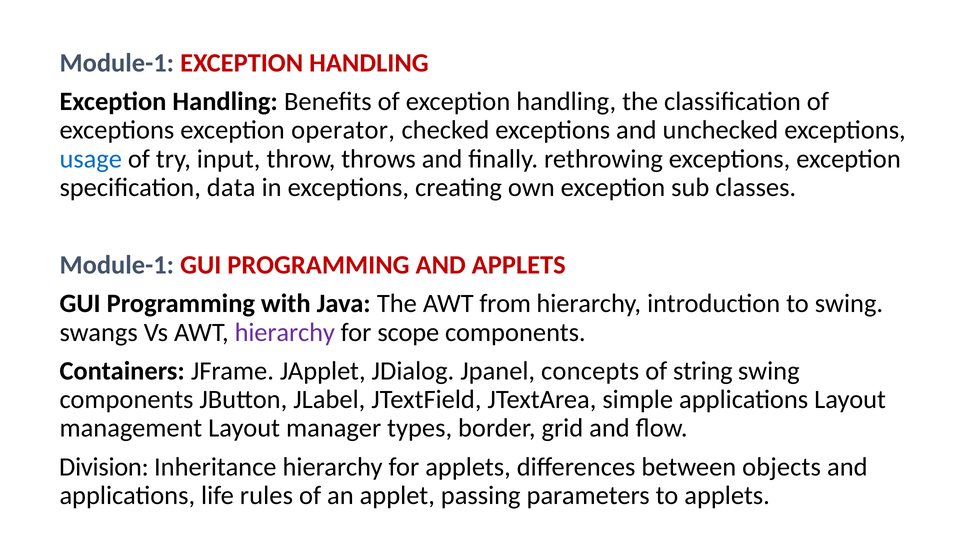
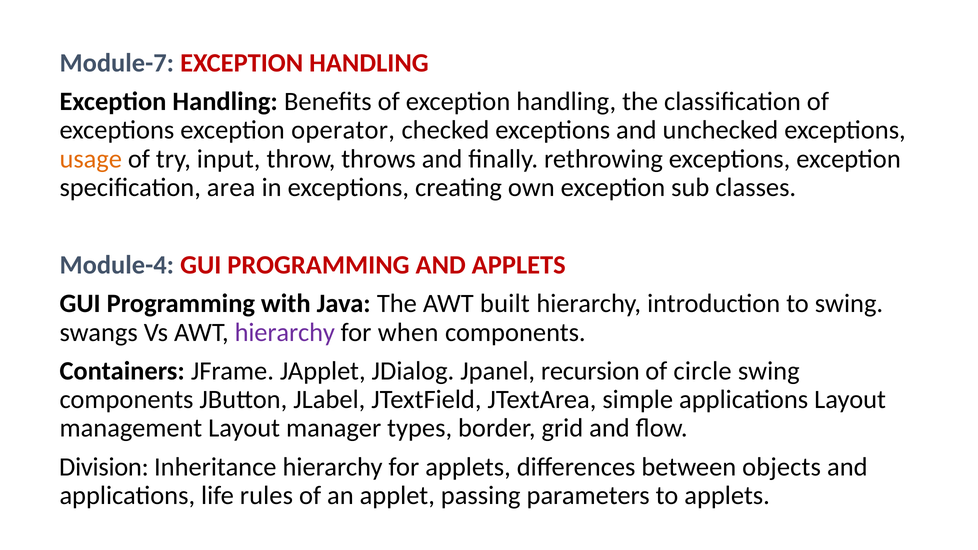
Module-1: Module-1 -> Module-7 (117, 63)
usage colour: blue -> orange (91, 159)
data: data -> area (231, 187)
Module-1: Module-1 -> Module-4 (117, 265)
from: from -> built (505, 304)
scope: scope -> when (408, 332)
concepts: concepts -> recursion (590, 371)
string: string -> circle (703, 371)
